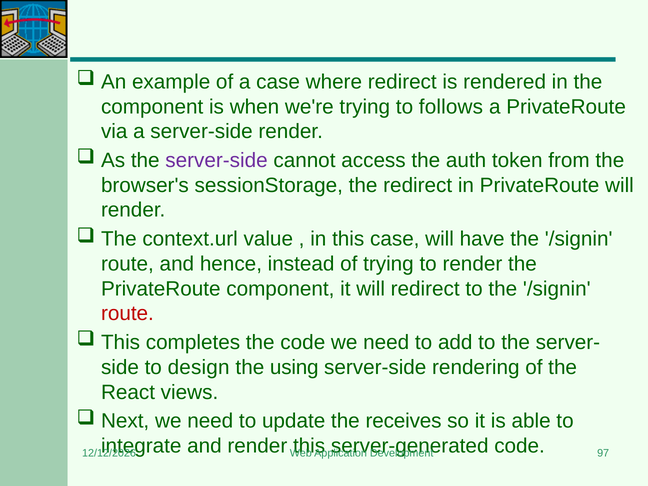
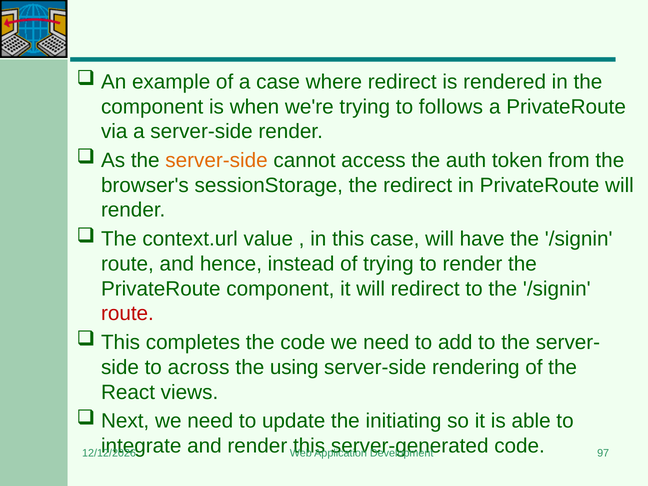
server-side colour: purple -> orange (217, 161)
design: design -> across (199, 367)
receives: receives -> initiating (403, 421)
